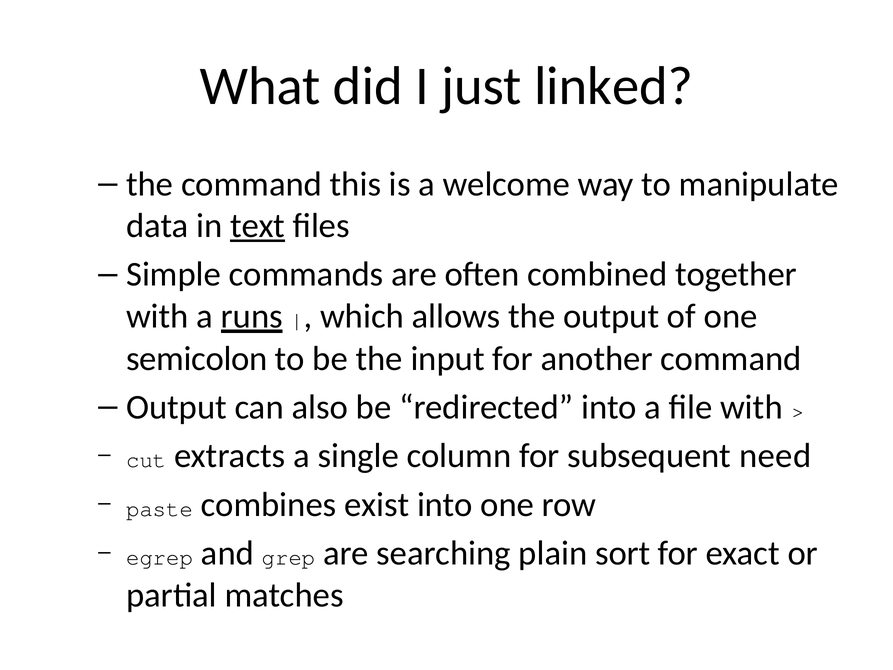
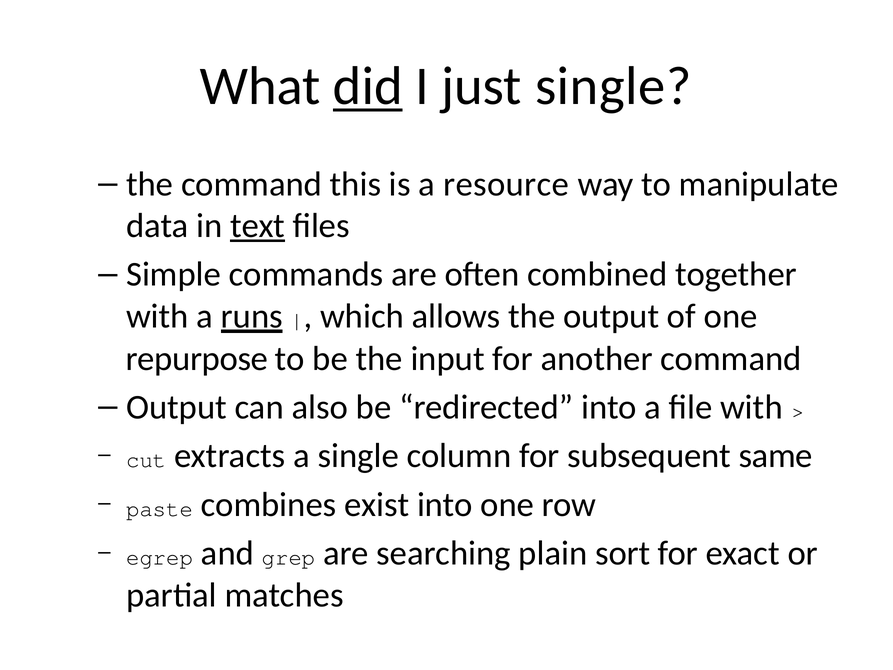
did underline: none -> present (368, 86)
just linked: linked -> single (613, 86)
welcome: welcome -> resource (506, 184)
semicolon: semicolon -> repurpose (197, 358)
need: need -> same (776, 456)
